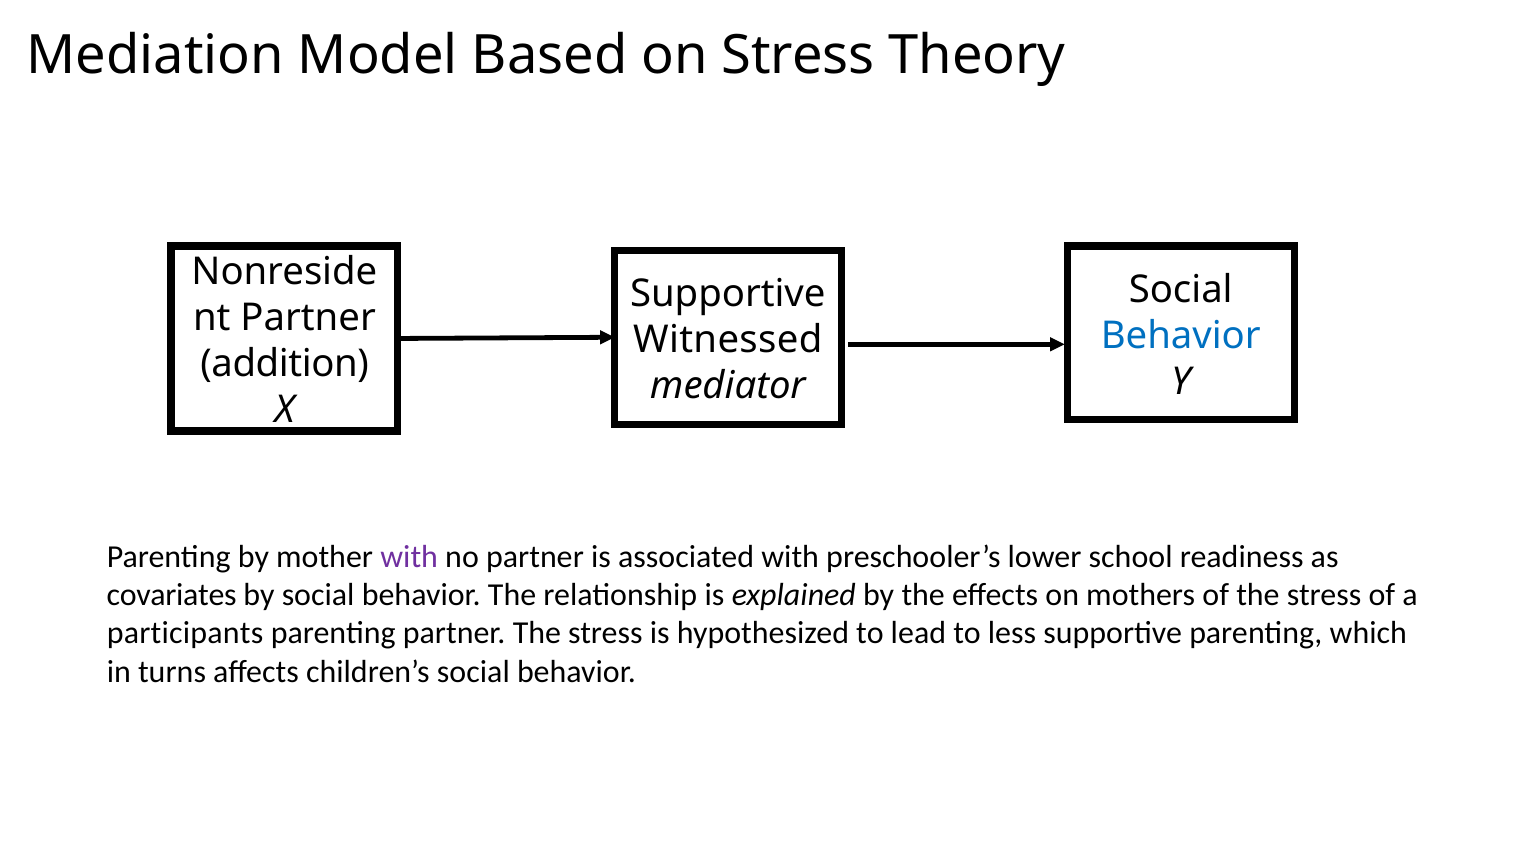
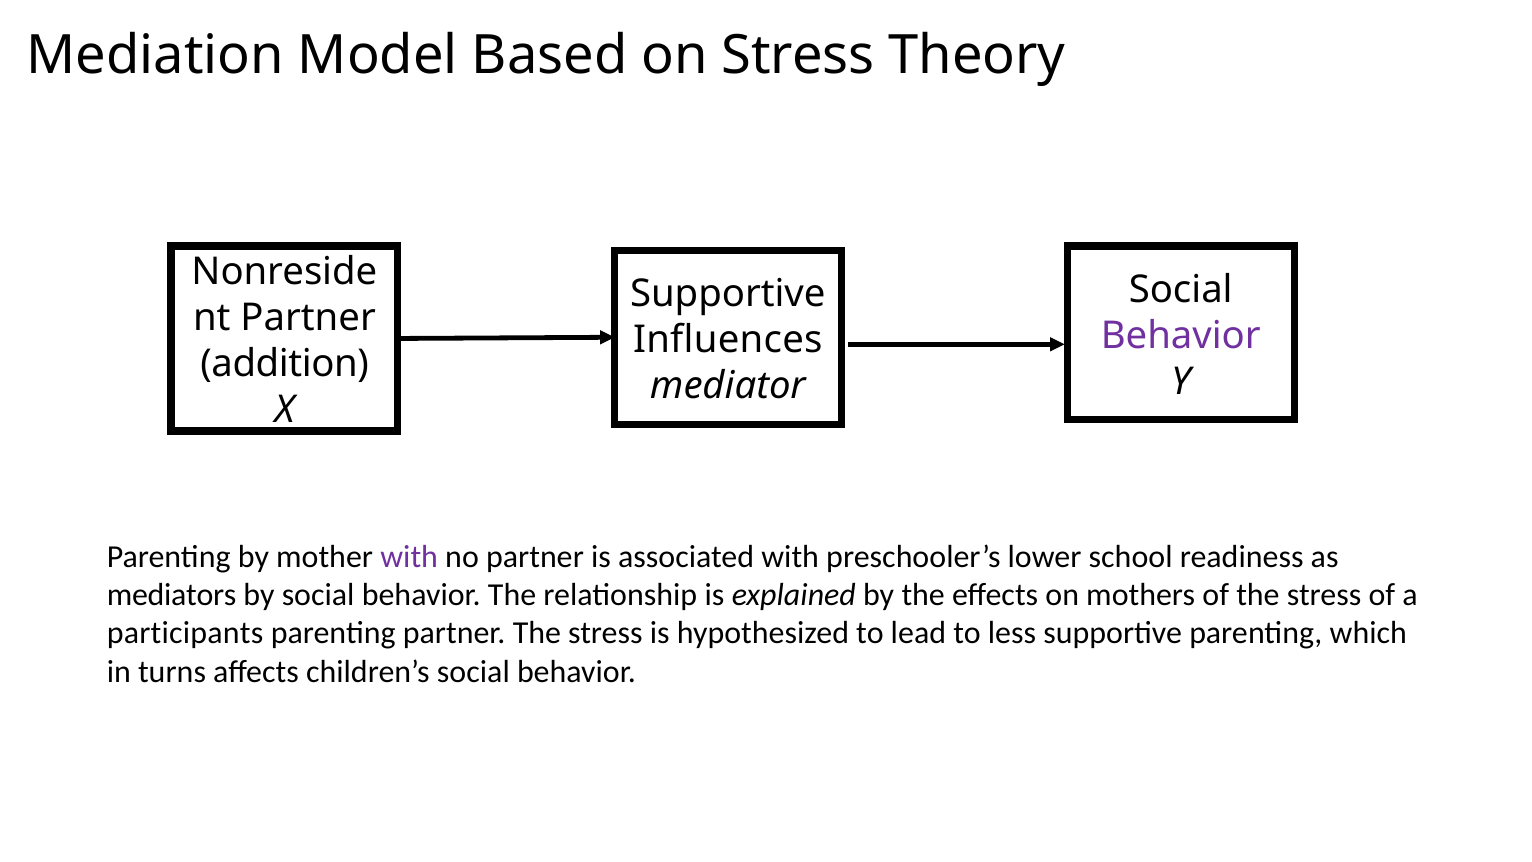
Behavior colour: blue -> purple (1181, 335)
Witnessed: Witnessed -> Influences (728, 340)
covariates: covariates -> mediators (172, 595)
